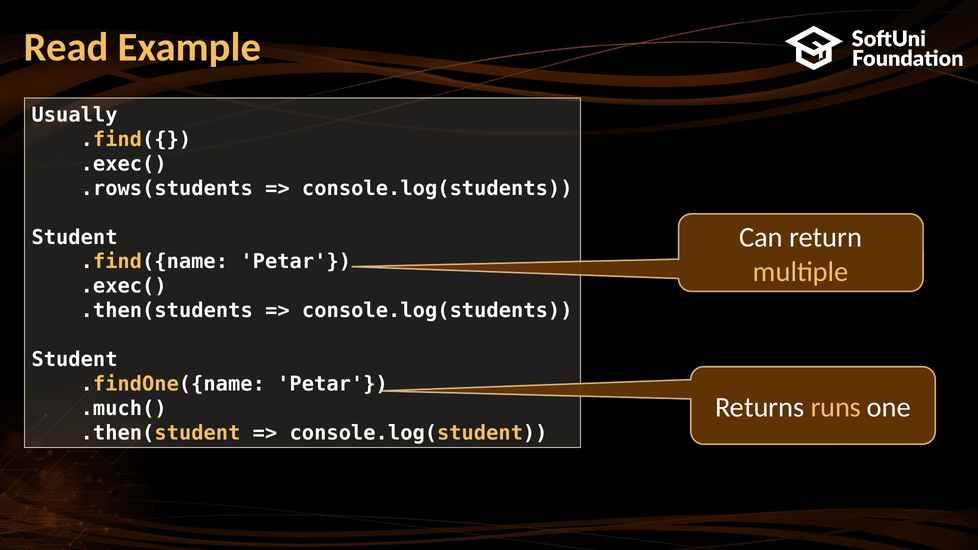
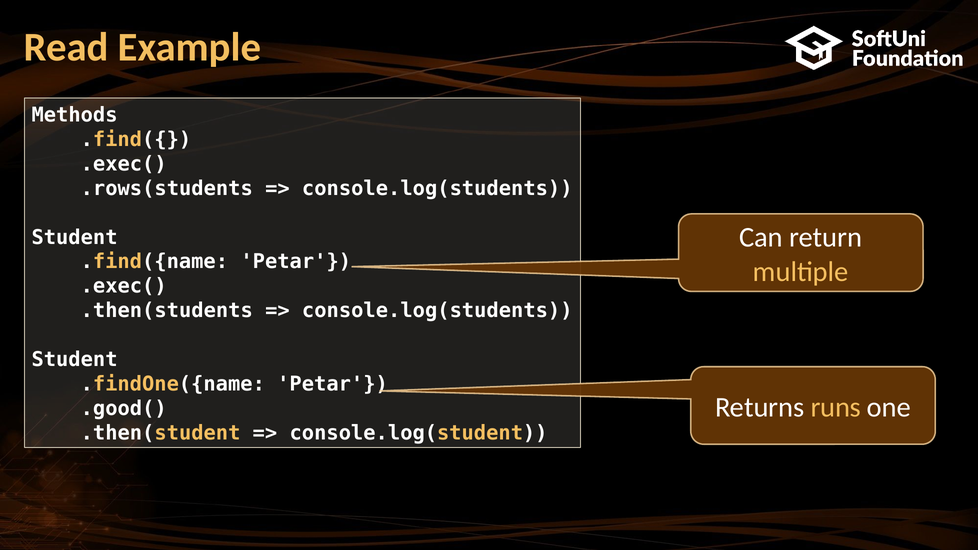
Usually: Usually -> Methods (75, 115)
.much(: .much( -> .good( (124, 409)
